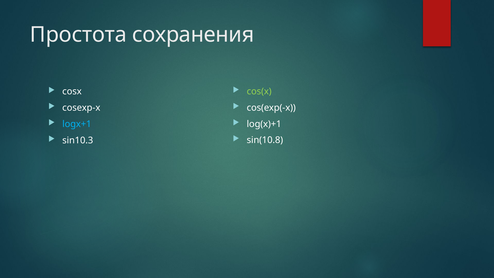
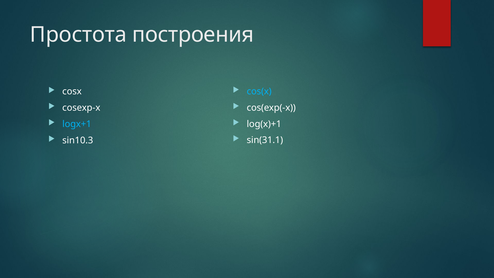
сохранения: сохранения -> построения (193, 35)
cos(x colour: light green -> light blue (259, 91)
sin(10.8: sin(10.8 -> sin(31.1 (265, 140)
